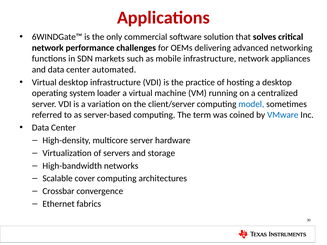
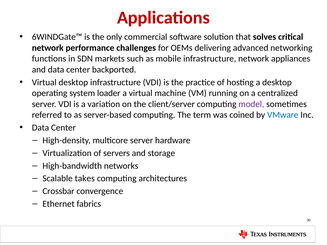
automated: automated -> backported (114, 70)
model colour: blue -> purple (251, 104)
cover: cover -> takes (85, 179)
